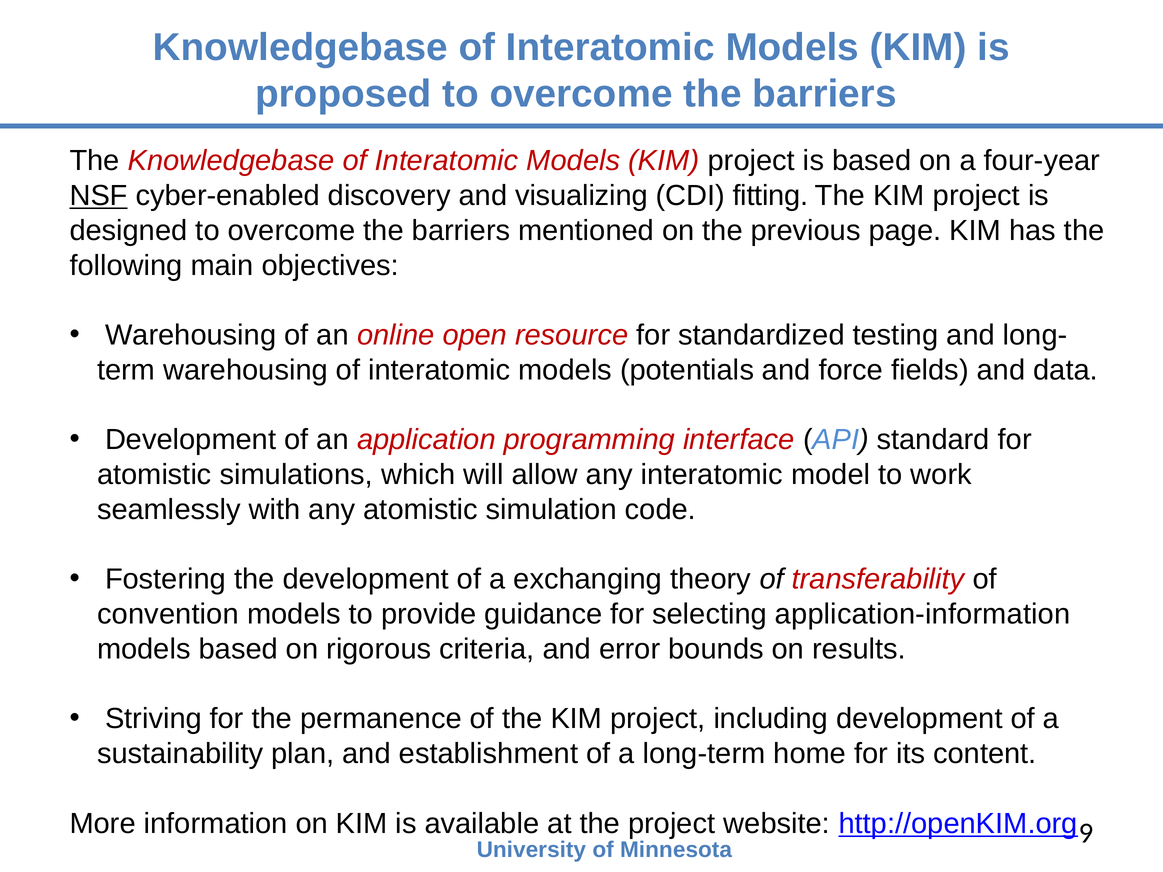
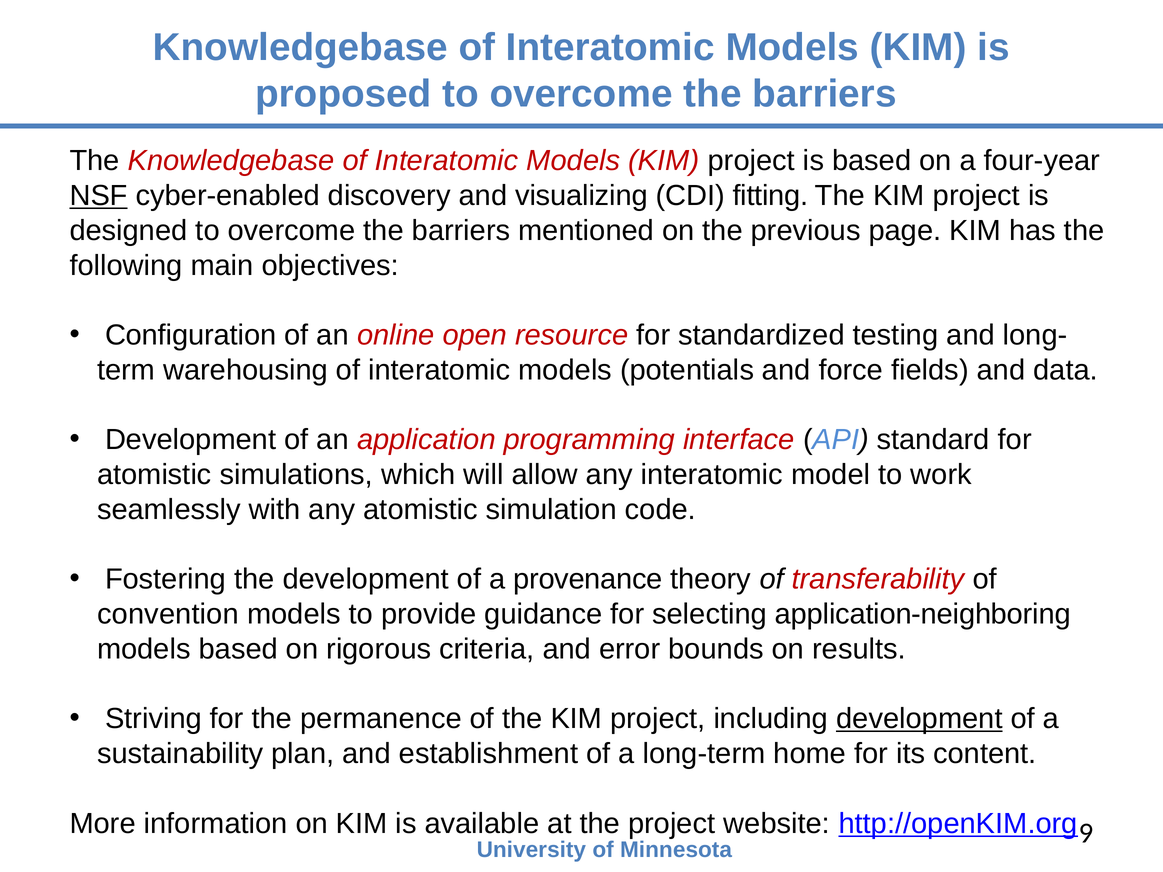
Warehousing: Warehousing -> Configuration (191, 335)
exchanging: exchanging -> provenance (588, 580)
application-information: application-information -> application-neighboring (923, 614)
development underline: none -> present (919, 719)
